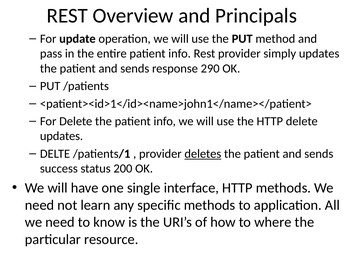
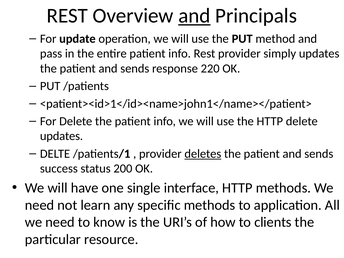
and underline: none -> present (194, 16)
290: 290 -> 220 (210, 69)
where: where -> clients (273, 222)
